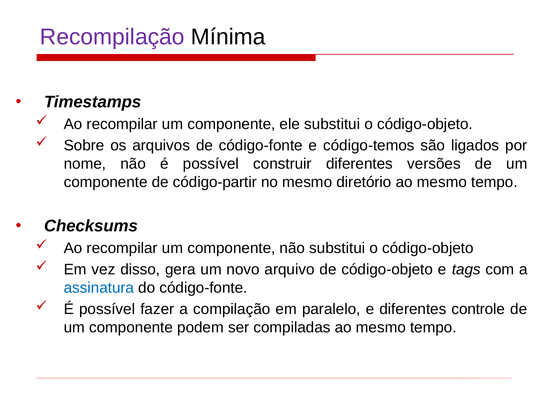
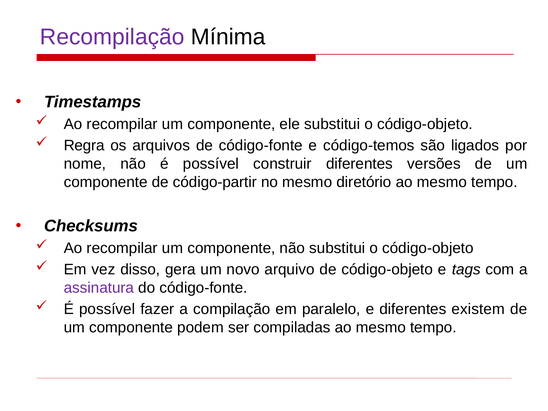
Sobre: Sobre -> Regra (84, 146)
assinatura colour: blue -> purple (99, 288)
controle: controle -> existem (478, 309)
